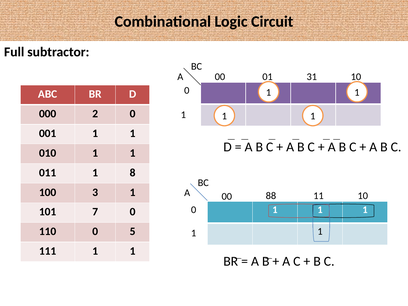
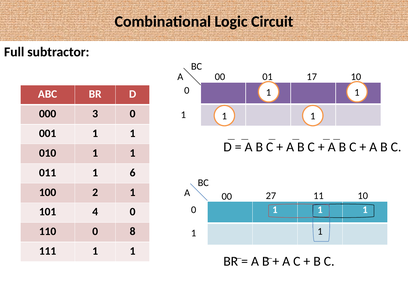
31: 31 -> 17 (312, 77)
2: 2 -> 3 (95, 114)
8: 8 -> 6 (133, 173)
3: 3 -> 2 (95, 192)
88: 88 -> 27 (271, 196)
7: 7 -> 4 (95, 212)
5: 5 -> 8 (133, 232)
